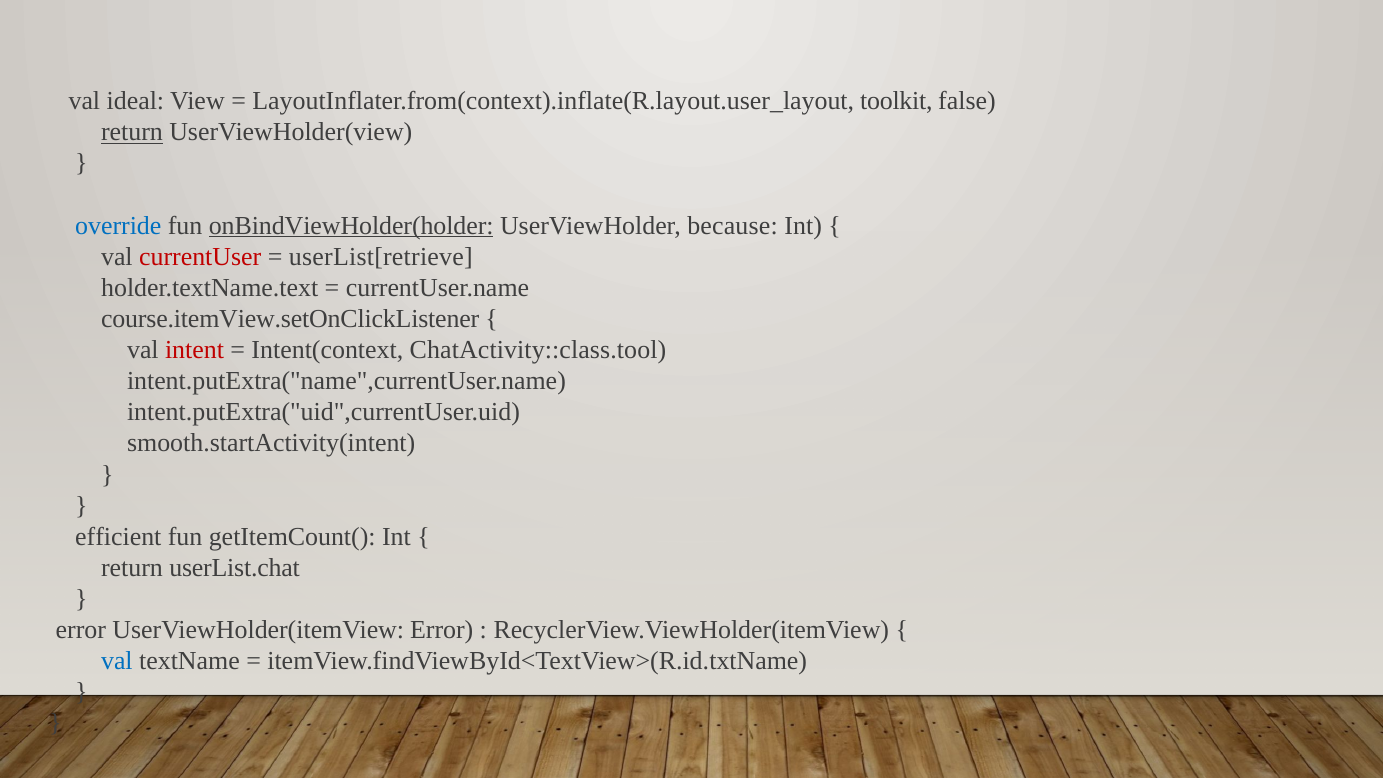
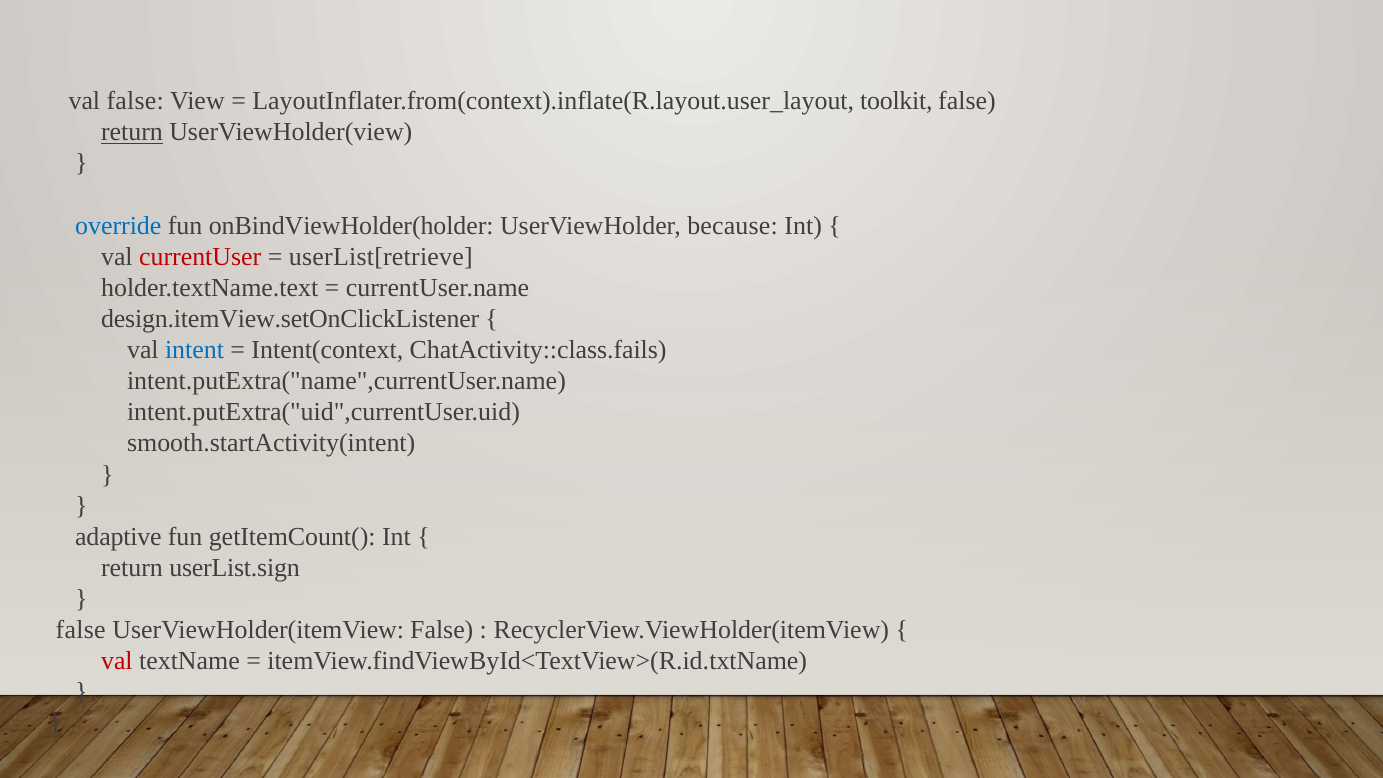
val ideal: ideal -> false (135, 101)
onBindViewHolder(holder underline: present -> none (351, 225)
course.itemView.setOnClickListener: course.itemView.setOnClickListener -> design.itemView.setOnClickListener (290, 319)
intent colour: red -> blue (194, 350)
ChatActivity::class.tool: ChatActivity::class.tool -> ChatActivity::class.fails (538, 350)
efficient: efficient -> adaptive (118, 537)
userList.chat: userList.chat -> userList.sign (235, 568)
error: error -> false (81, 630)
UserViewHolder(itemView Error: Error -> False (442, 630)
val colour: blue -> red (117, 661)
